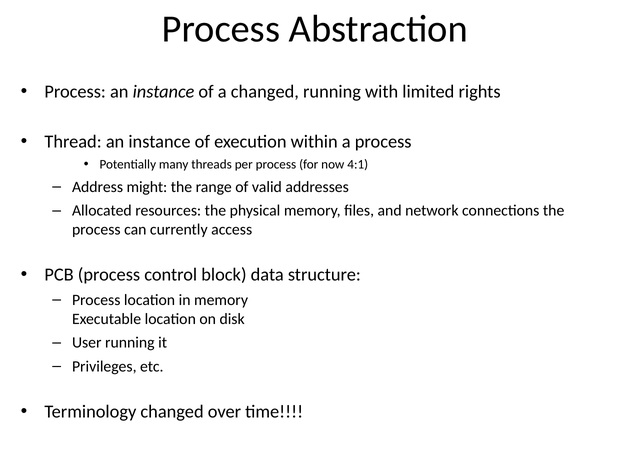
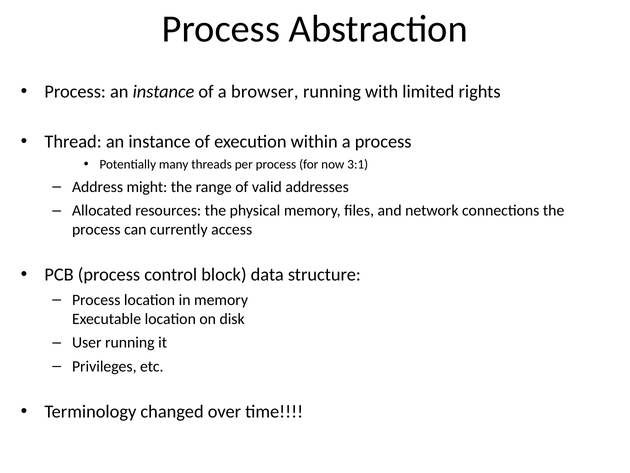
a changed: changed -> browser (265, 92)
4:1: 4:1 -> 3:1 (358, 164)
